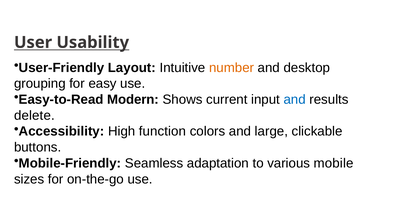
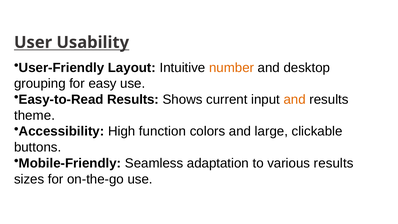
Easy-to-Read Modern: Modern -> Results (133, 99)
and colour: blue -> orange (295, 99)
delete: delete -> theme (34, 115)
various mobile: mobile -> results (334, 163)
